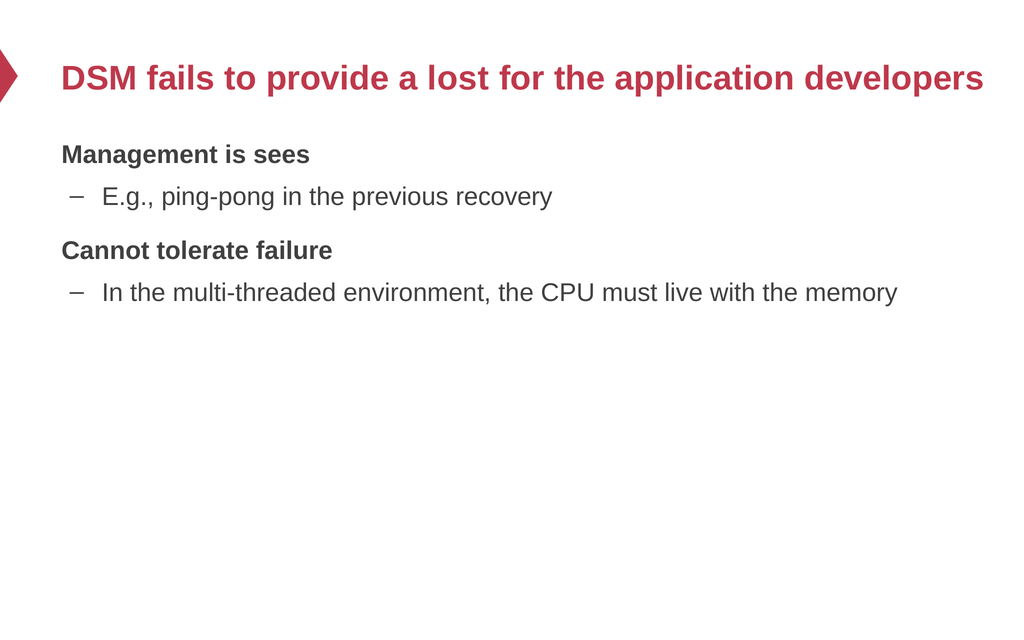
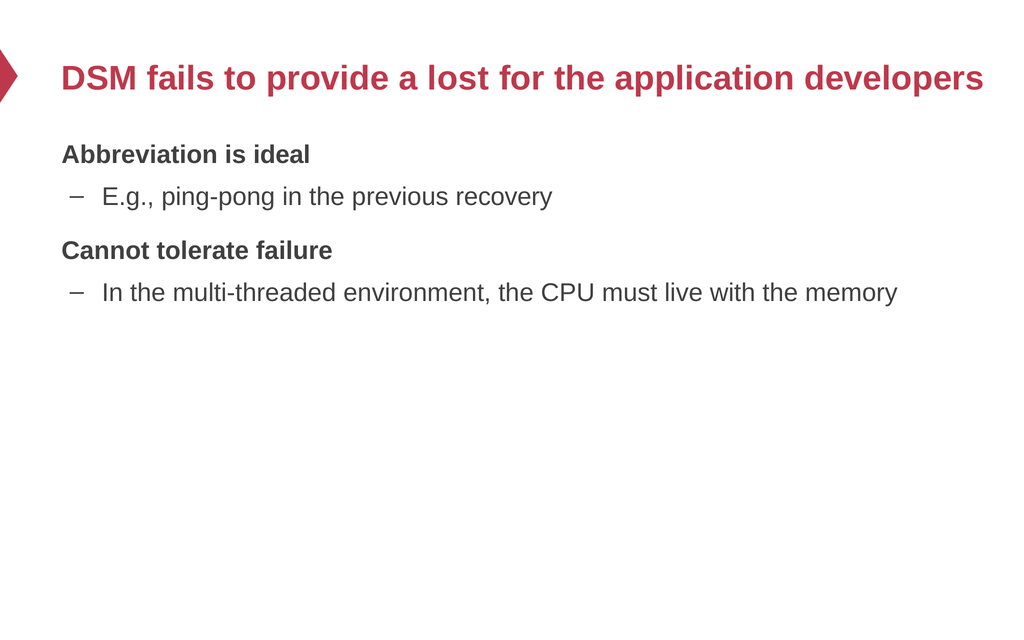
Management: Management -> Abbreviation (140, 155)
sees: sees -> ideal (282, 155)
